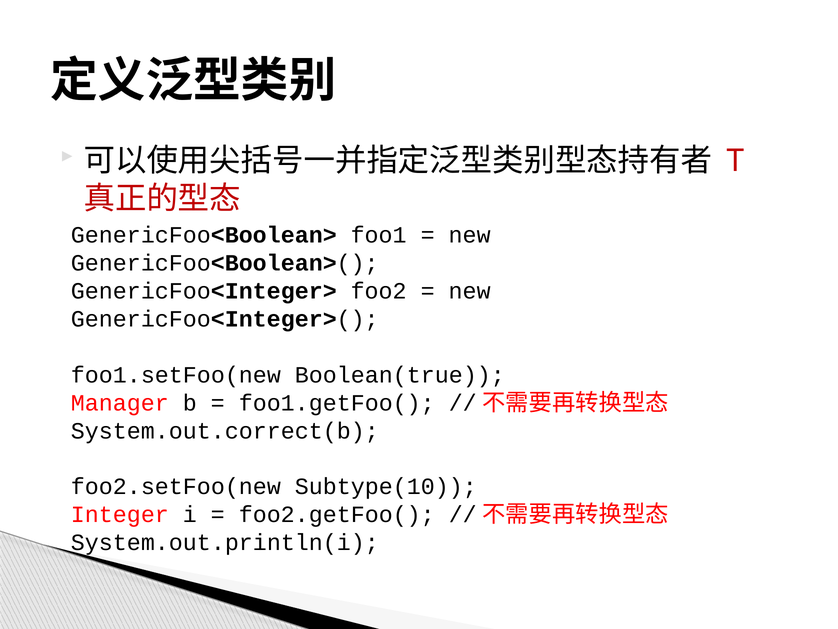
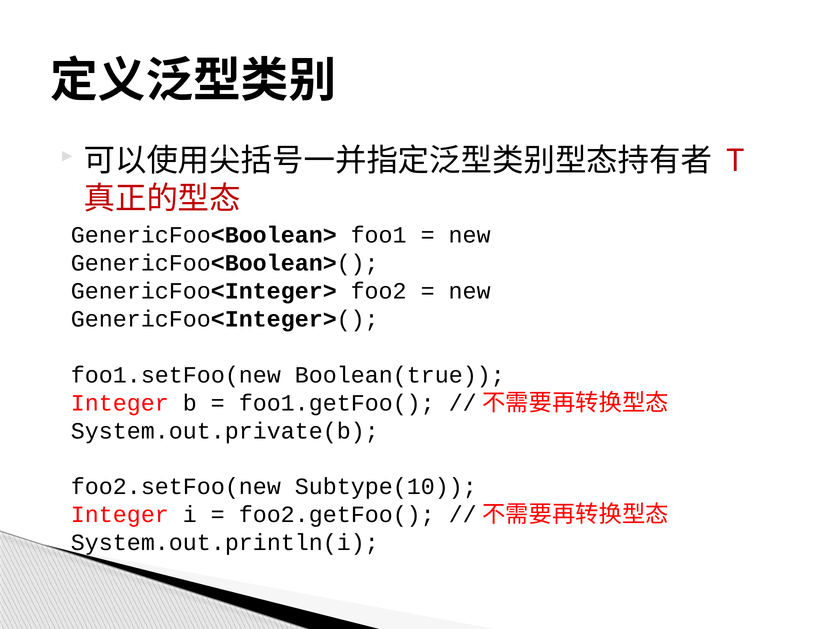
Manager: Manager -> Integer (120, 403)
System.out.correct(b: System.out.correct(b -> System.out.private(b (225, 430)
